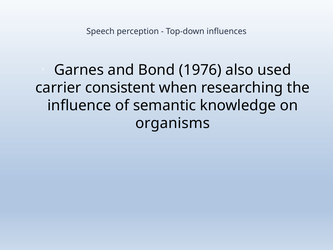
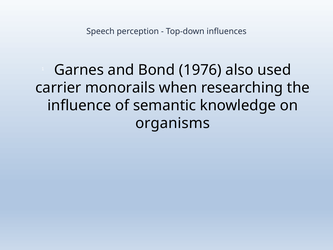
consistent: consistent -> monorails (120, 88)
